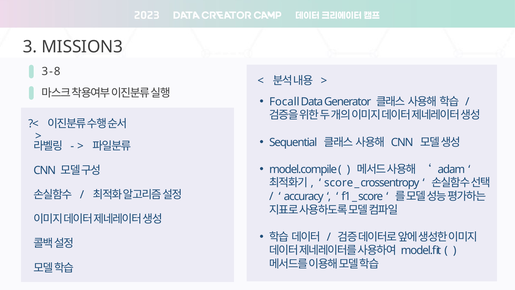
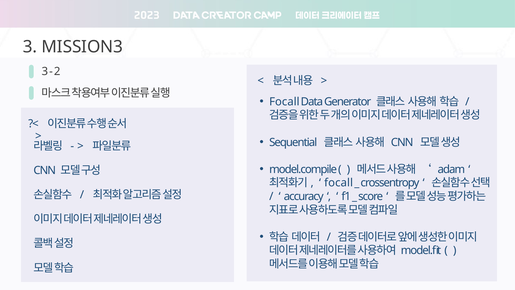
8: 8 -> 2 (57, 71)
score: score -> focall (339, 183)
